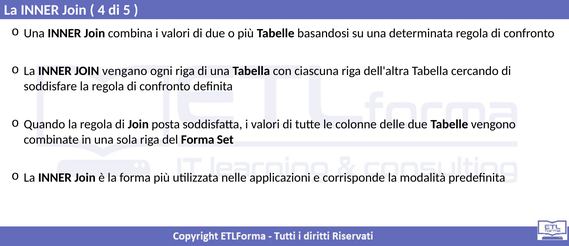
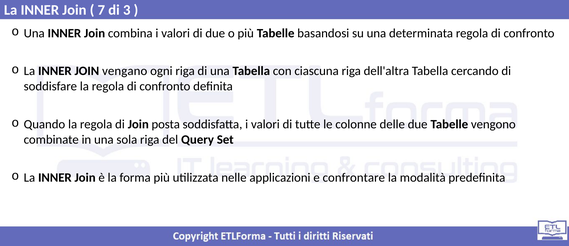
4: 4 -> 7 (101, 10)
5: 5 -> 3 (127, 10)
del Forma: Forma -> Query (198, 140)
corrisponde: corrisponde -> confrontare (354, 178)
